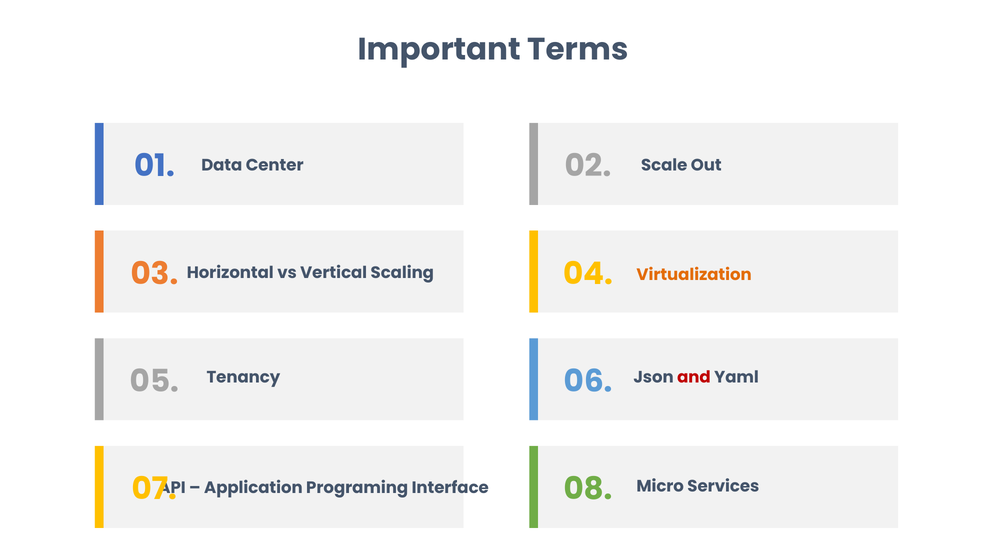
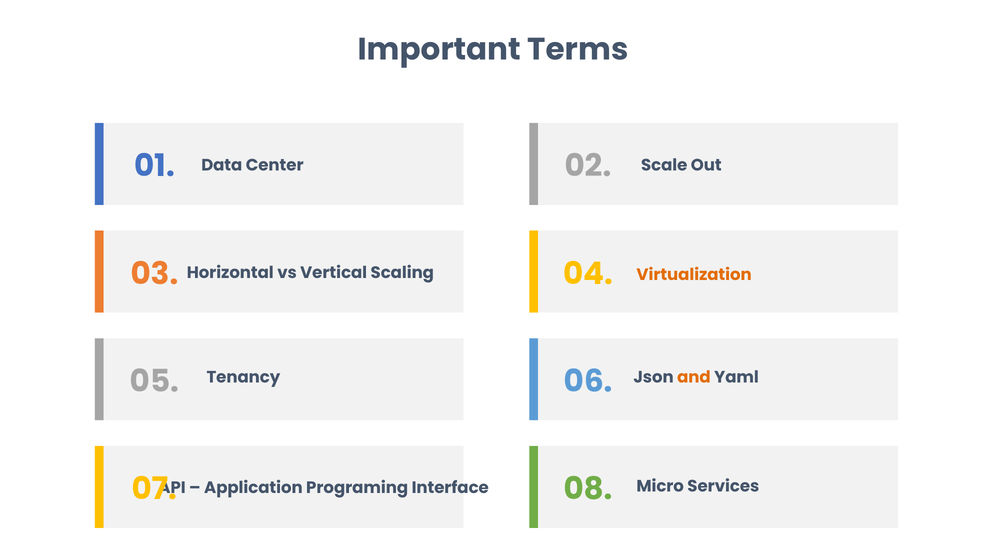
and colour: red -> orange (694, 377)
